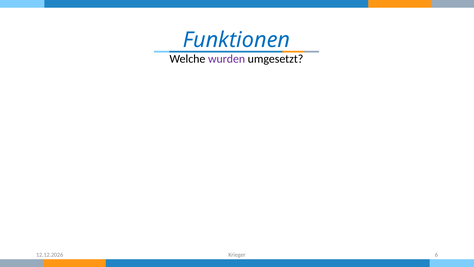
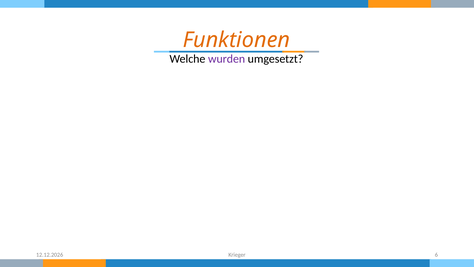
Funktionen colour: blue -> orange (236, 40)
